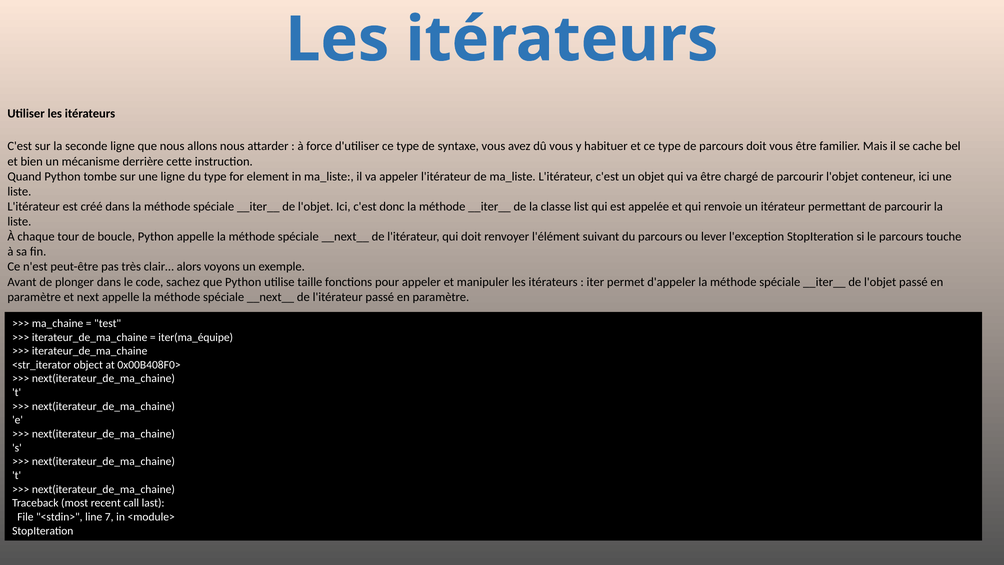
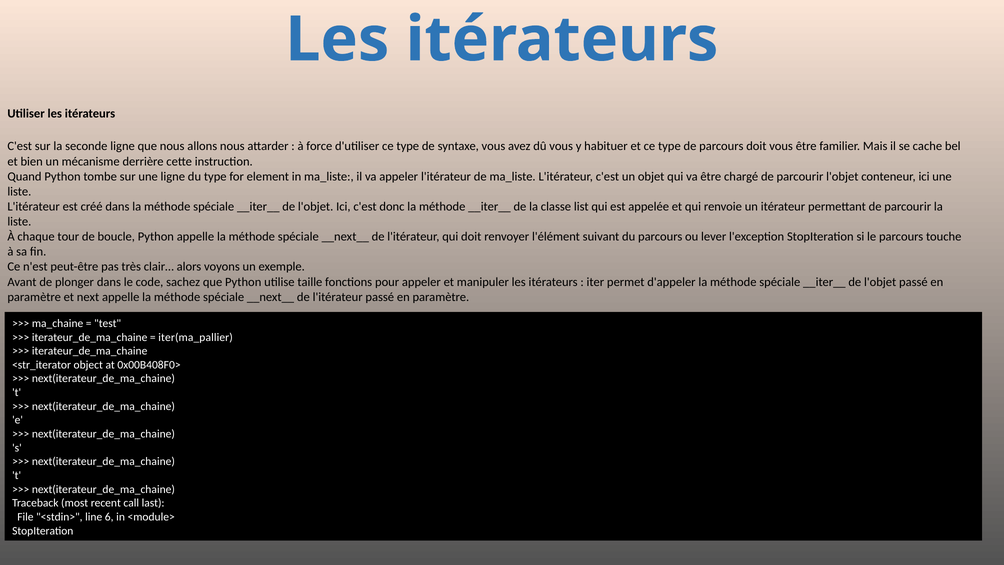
iter(ma_équipe: iter(ma_équipe -> iter(ma_pallier (196, 337)
7: 7 -> 6 (109, 517)
